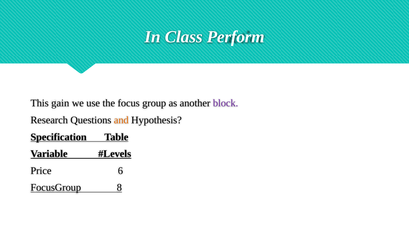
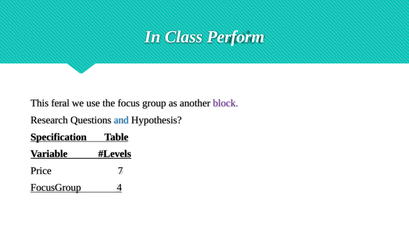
gain: gain -> feral (60, 103)
and colour: orange -> blue (121, 120)
6: 6 -> 7 (120, 171)
8: 8 -> 4 (119, 188)
